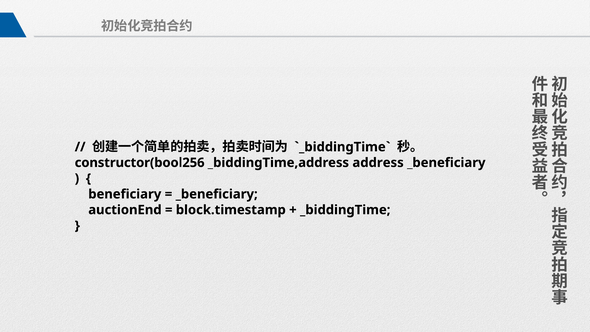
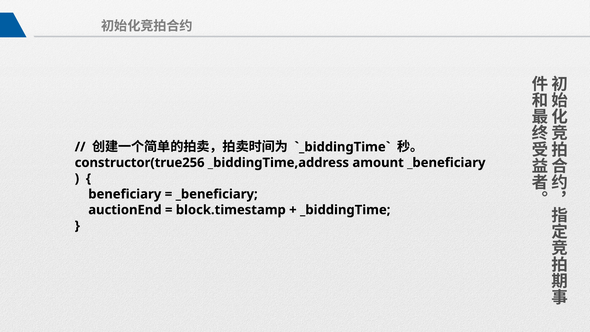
constructor(bool256: constructor(bool256 -> constructor(true256 (140, 163)
address: address -> amount (378, 163)
